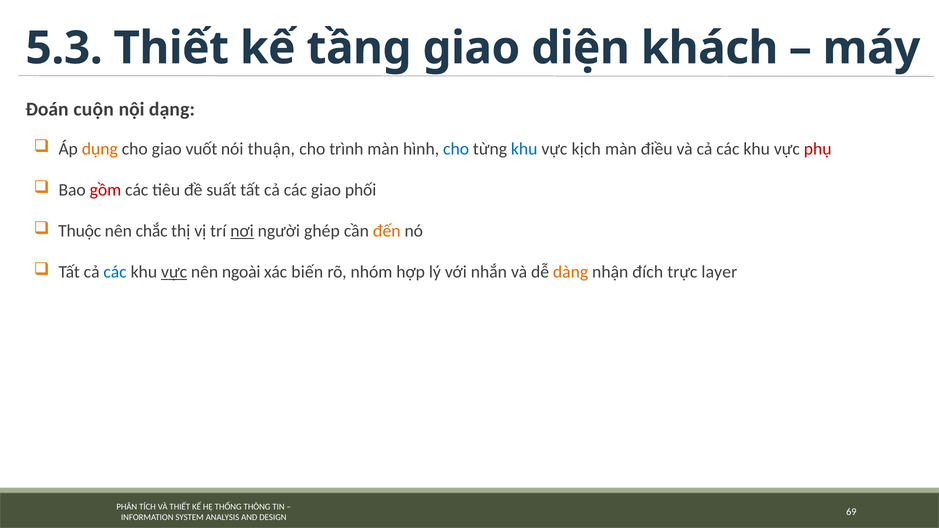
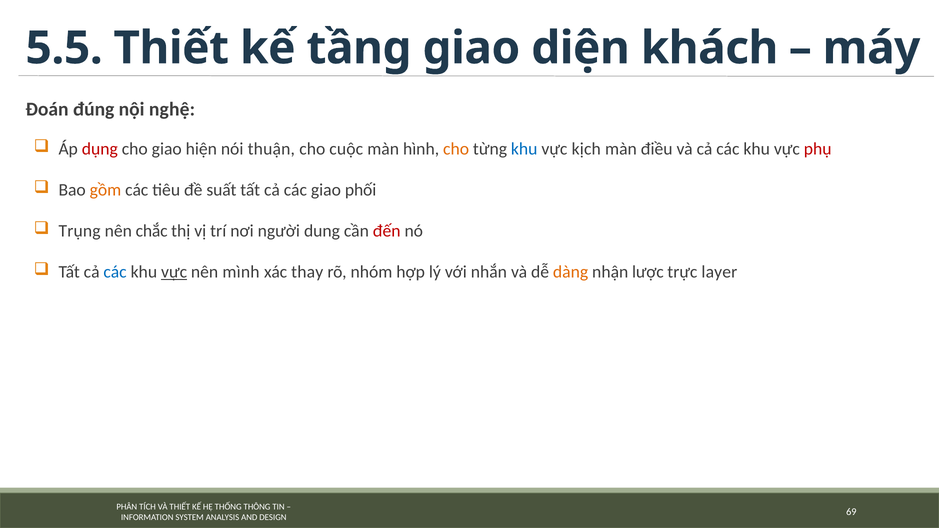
5.3: 5.3 -> 5.5 (64, 48)
cuộn: cuộn -> đúng (94, 109)
dạng: dạng -> nghệ (172, 109)
dụng colour: orange -> red (100, 149)
vuốt: vuốt -> hiện (201, 149)
trình: trình -> cuộc (346, 149)
cho colour: blue -> orange (456, 149)
gồm colour: red -> orange (105, 190)
Thuộc: Thuộc -> Trụng (80, 231)
nơi underline: present -> none (242, 231)
ghép: ghép -> dung (322, 231)
đến colour: orange -> red (387, 231)
ngoài: ngoài -> mình (241, 272)
biến: biến -> thay (307, 272)
đích: đích -> lược (648, 272)
